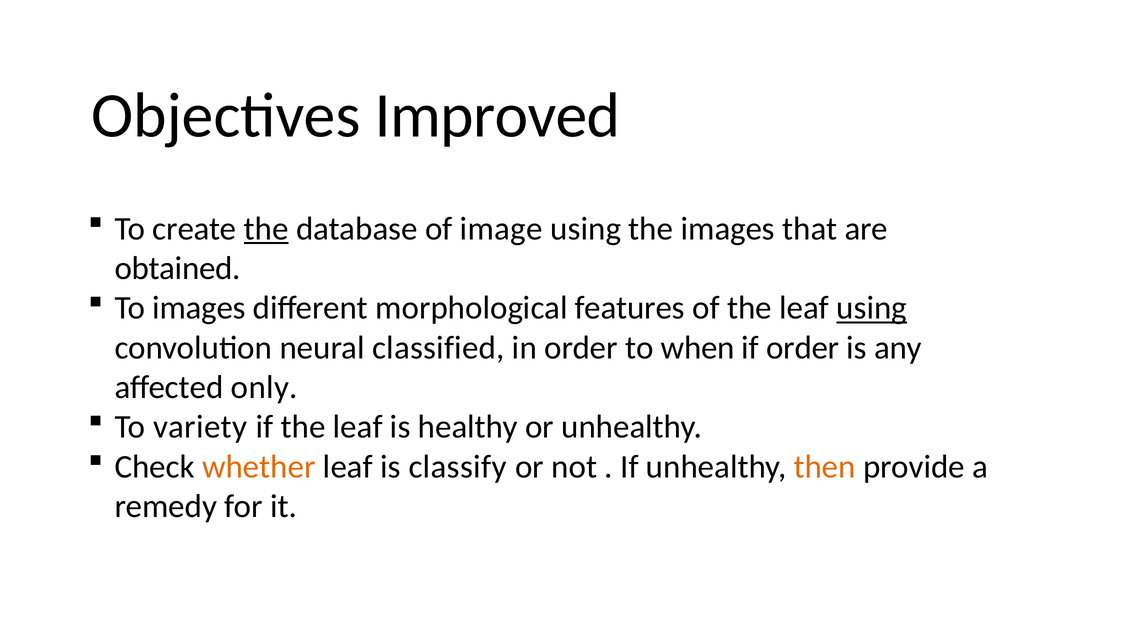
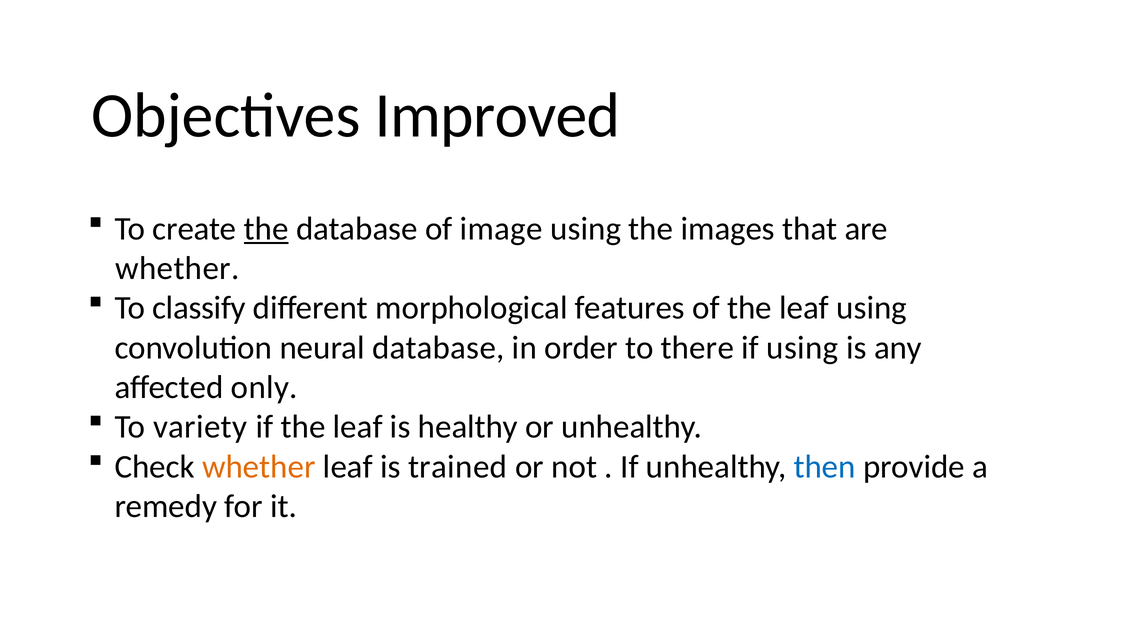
obtained: obtained -> whether (177, 268)
To images: images -> classify (199, 308)
using underline: present -> none (872, 308)
neural classified: classified -> database (438, 348)
when: when -> there (697, 348)
if order: order -> using (802, 348)
classify: classify -> trained (458, 467)
then colour: orange -> blue (825, 467)
